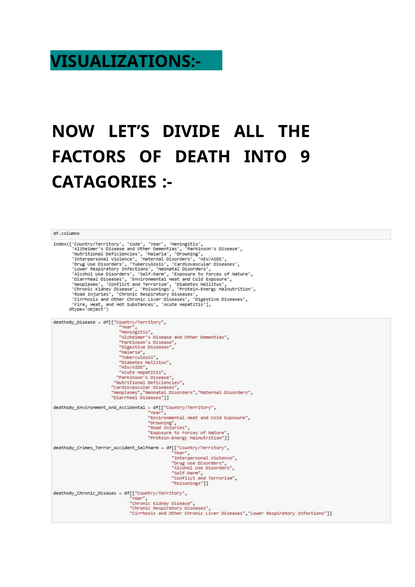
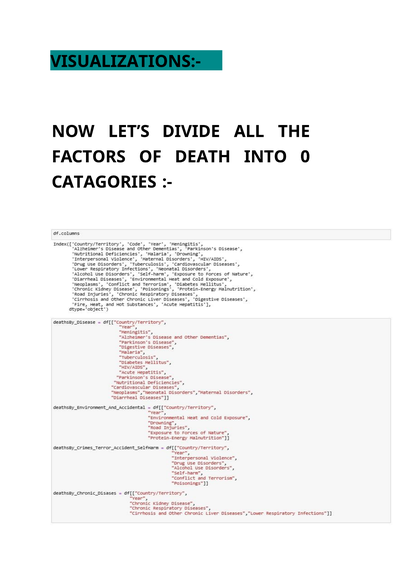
9: 9 -> 0 (305, 157)
